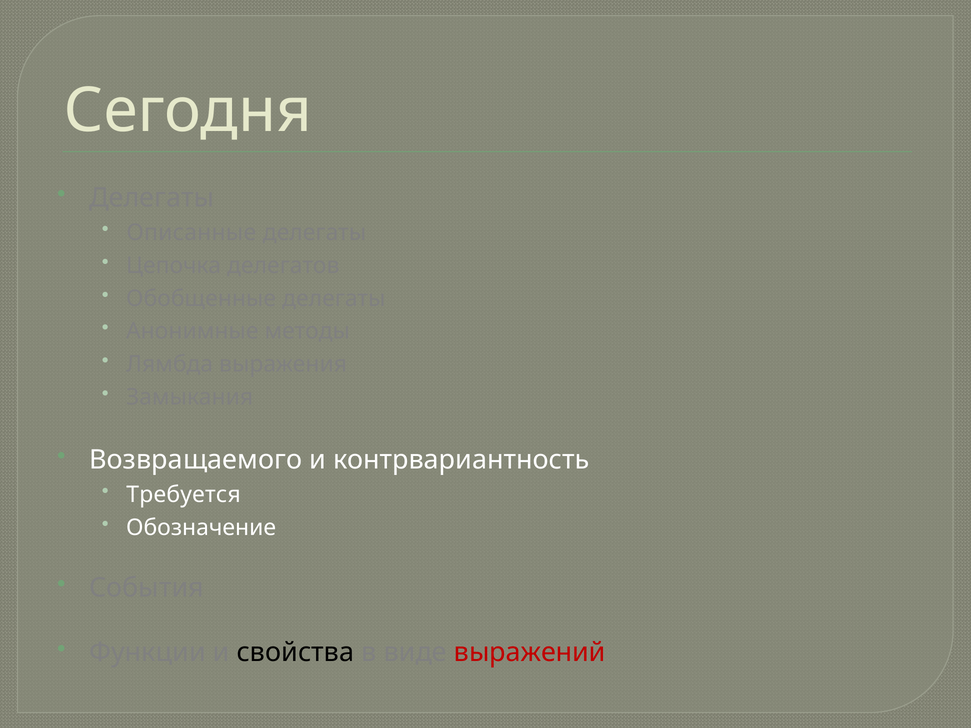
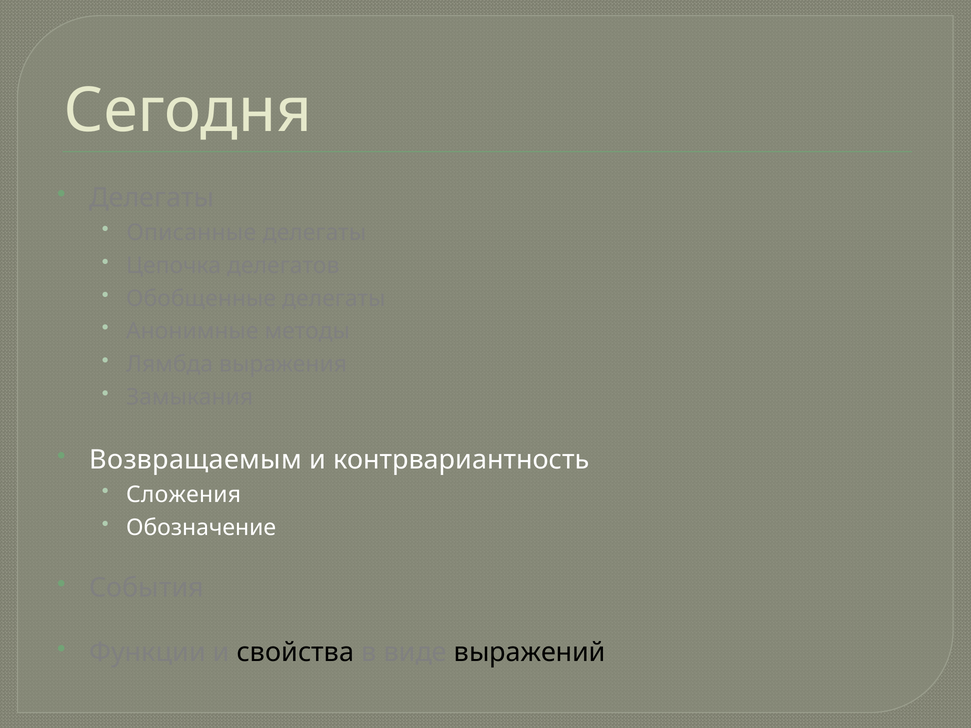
Возвращаемого: Возвращаемого -> Возвращаемым (196, 460)
Требуется: Требуется -> Сложения (184, 495)
выражений colour: red -> black (530, 653)
